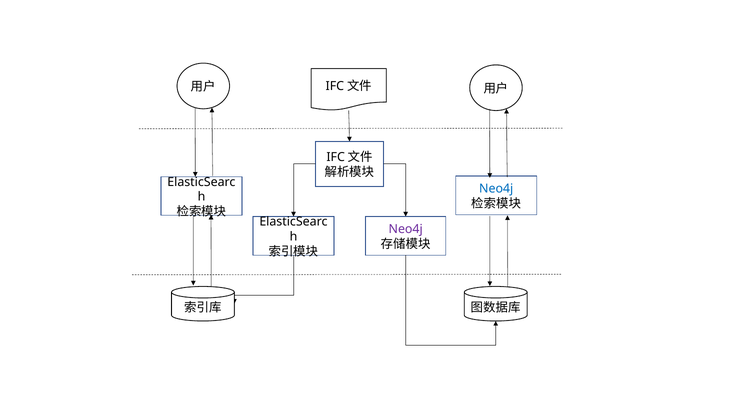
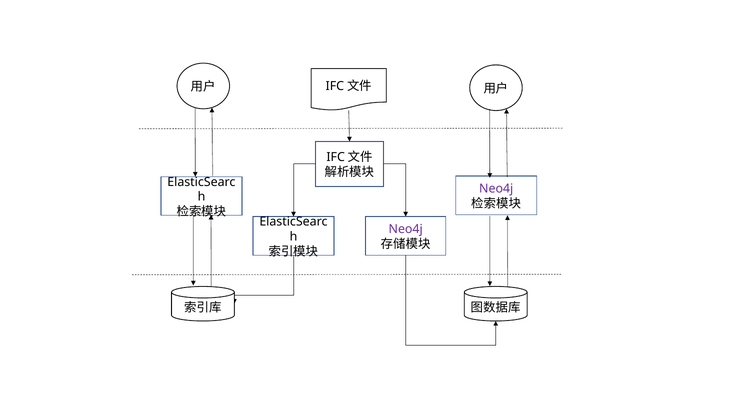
Neo4j colour: blue -> purple (496, 189)
